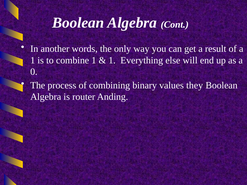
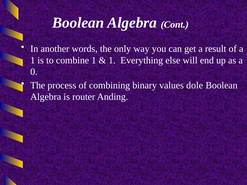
they: they -> dole (195, 85)
